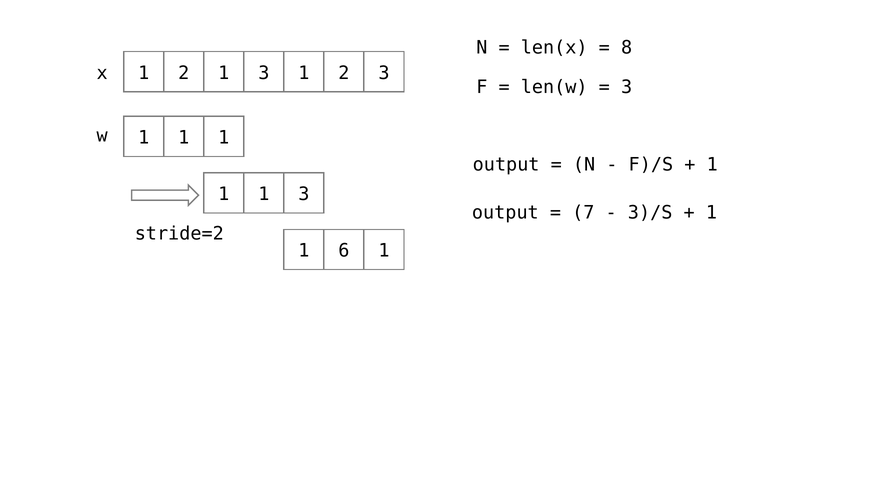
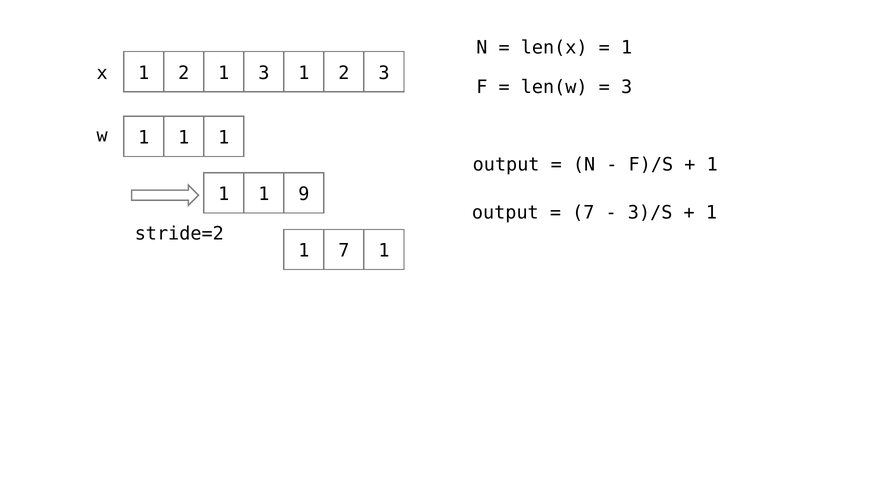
8: 8 -> 1 (627, 48)
1 1 3: 3 -> 9 (304, 194)
1 6: 6 -> 7 (344, 250)
